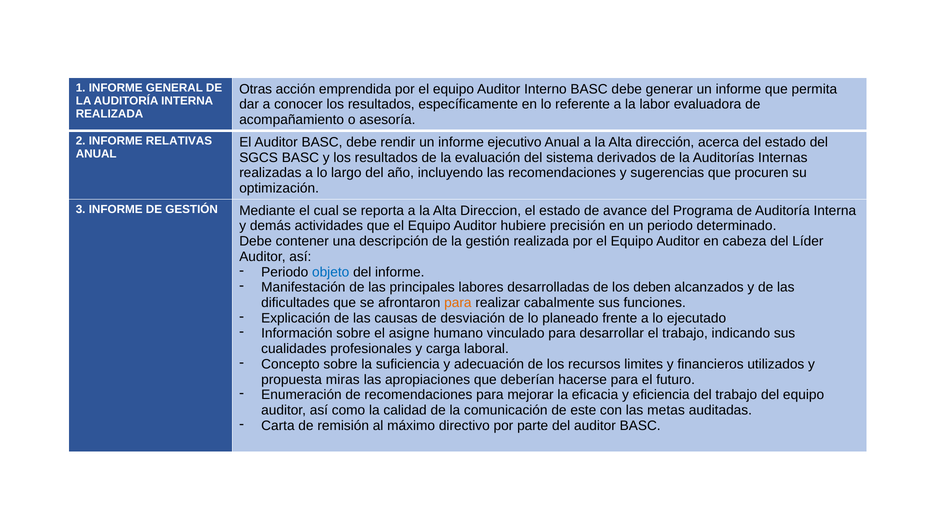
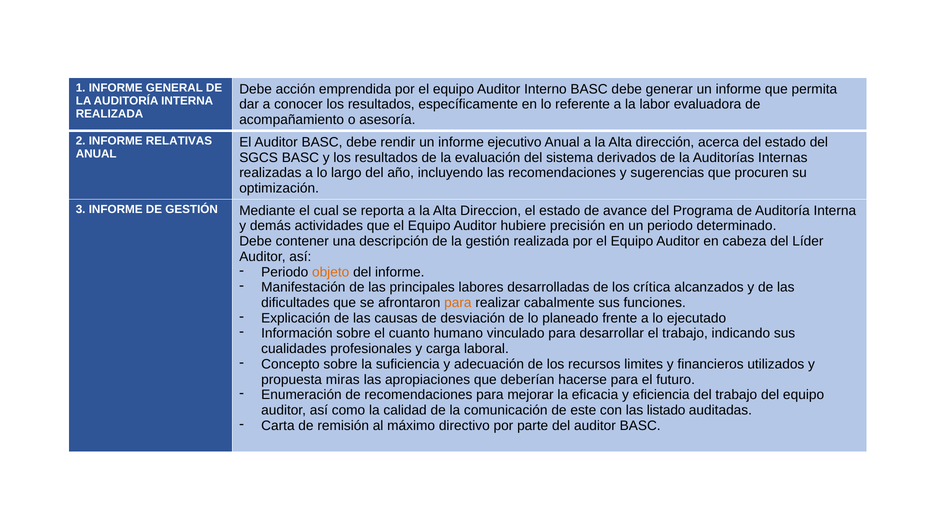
Otras: Otras -> Debe (256, 89)
objeto colour: blue -> orange (331, 272)
deben: deben -> crítica (652, 287)
asigne: asigne -> cuanto (409, 333)
metas: metas -> listado (666, 410)
